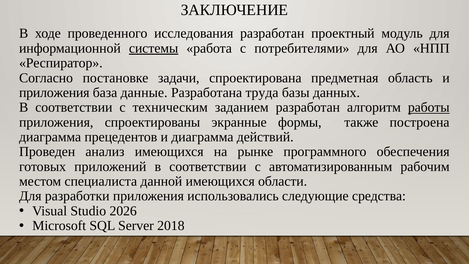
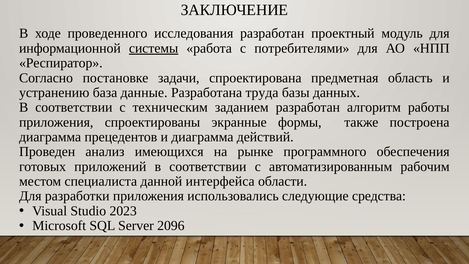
приложения: приложения -> устранению (54, 93)
работы underline: present -> none (429, 107)
данной имеющихся: имеющихся -> интерфейса (220, 181)
2026: 2026 -> 2023 (123, 211)
2018: 2018 -> 2096 (171, 226)
